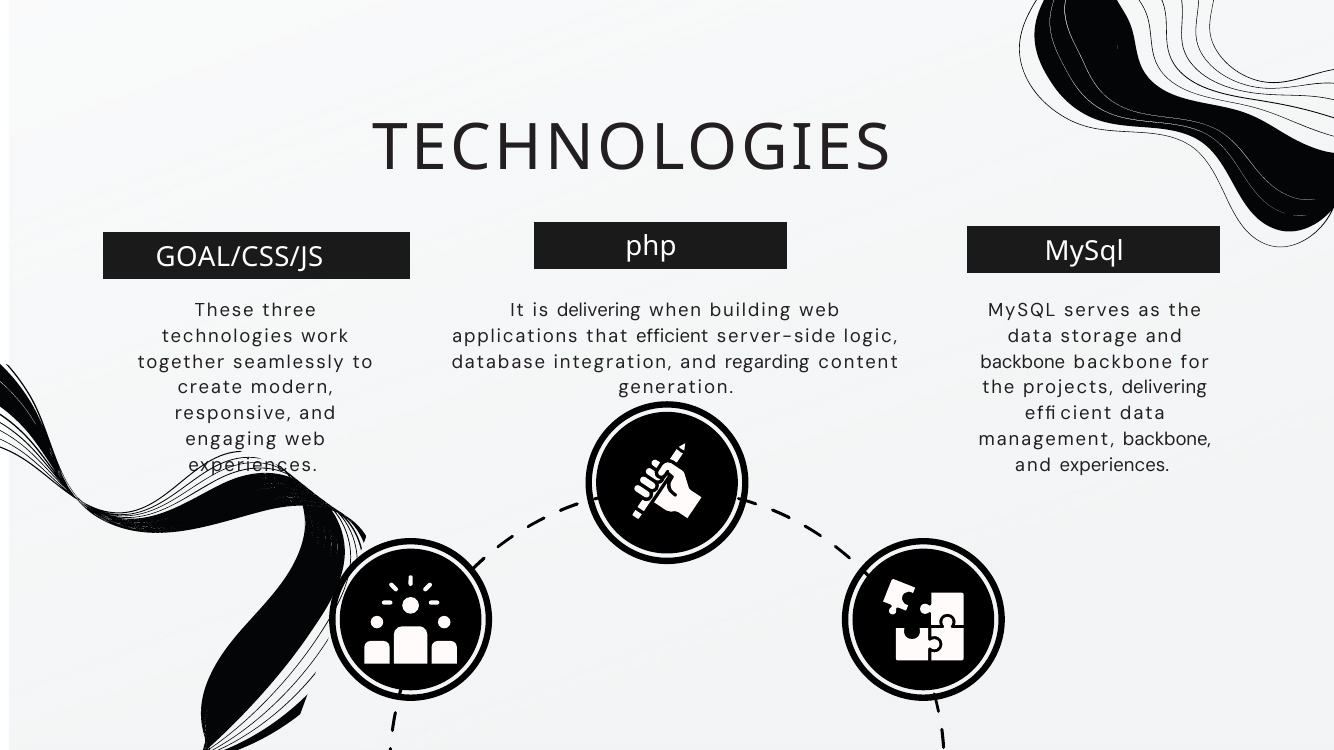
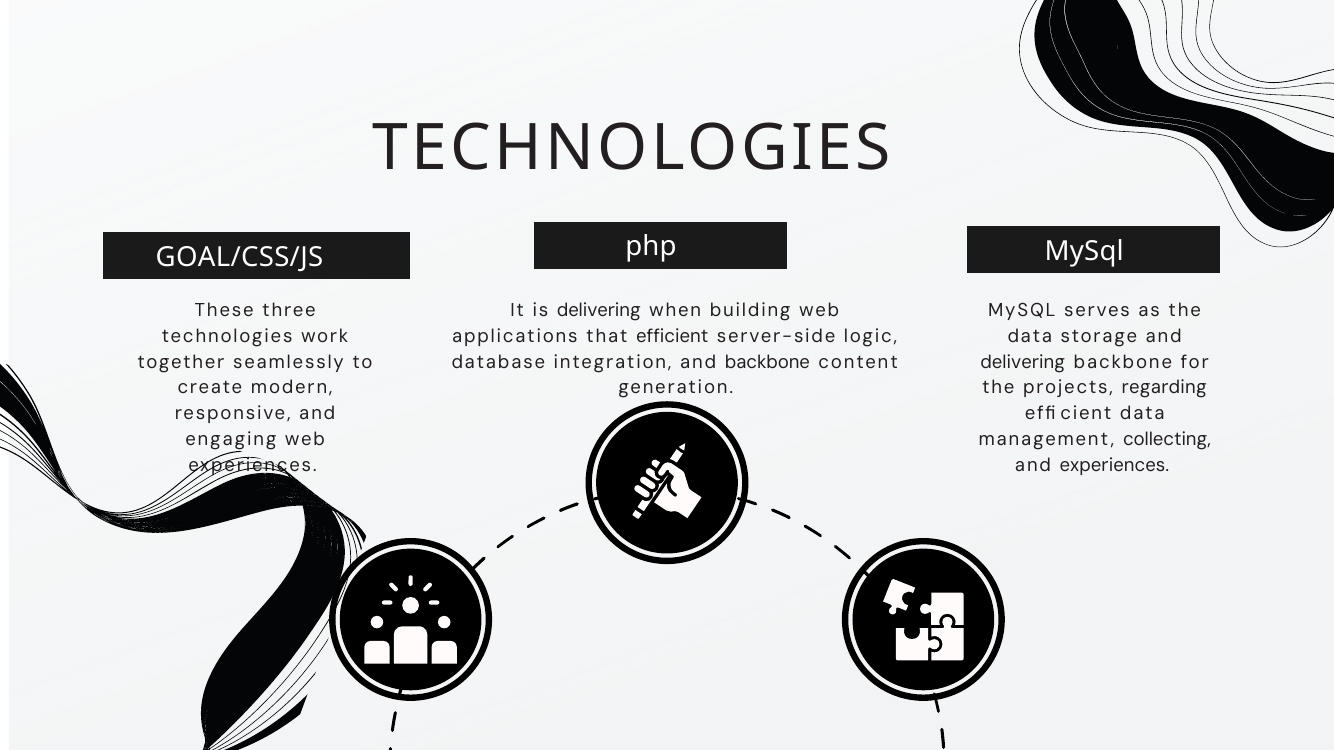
and regarding: regarding -> backbone (767, 362)
backbone: backbone -> delivering (1023, 362)
projects delivering: delivering -> regarding (1164, 388)
management backbone: backbone -> collecting (1167, 439)
